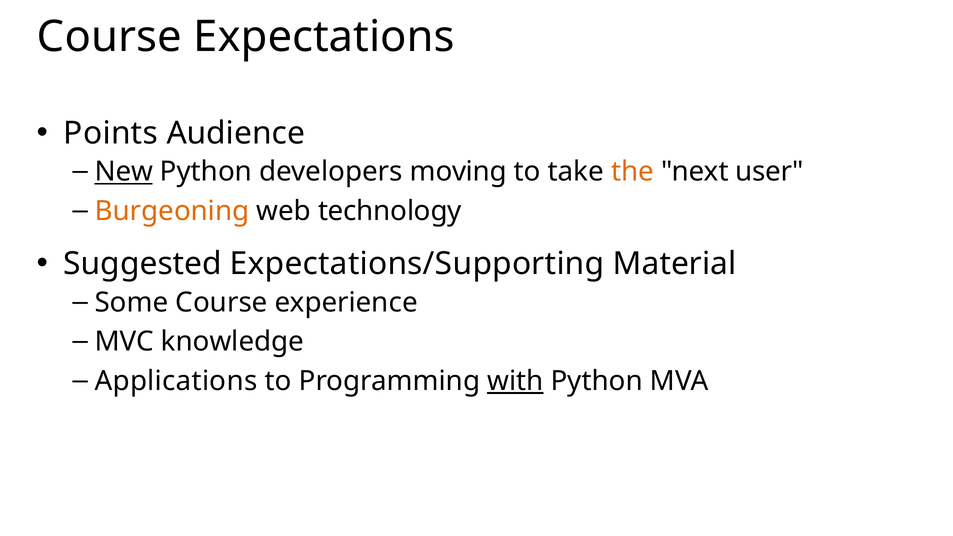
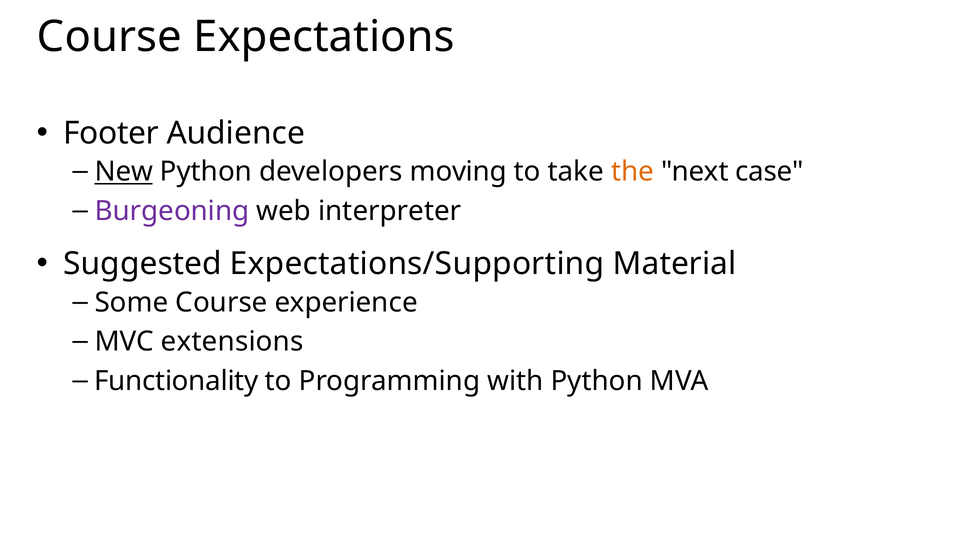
Points: Points -> Footer (111, 133)
user: user -> case (769, 172)
Burgeoning colour: orange -> purple (172, 211)
technology: technology -> interpreter (390, 211)
knowledge: knowledge -> extensions (232, 342)
Applications: Applications -> Functionality (176, 381)
with underline: present -> none (515, 381)
